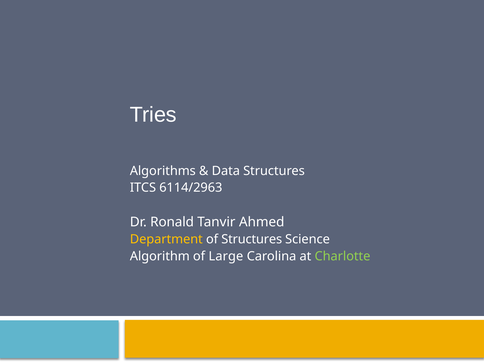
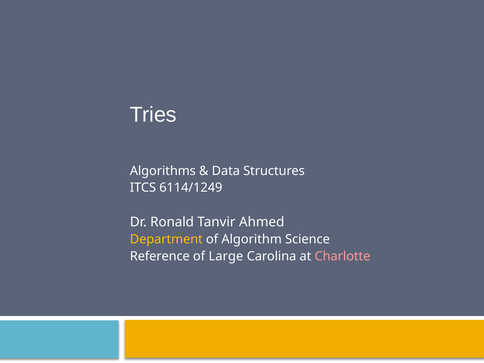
6114/2963: 6114/2963 -> 6114/1249 (191, 188)
of Structures: Structures -> Algorithm (252, 239)
Algorithm: Algorithm -> Reference (160, 256)
Charlotte colour: light green -> pink (343, 256)
